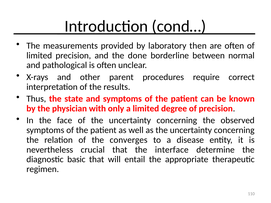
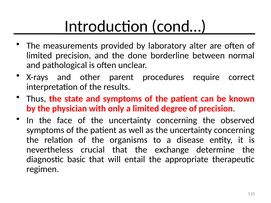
then: then -> alter (198, 46)
converges: converges -> organisms (129, 140)
interface: interface -> exchange (172, 150)
